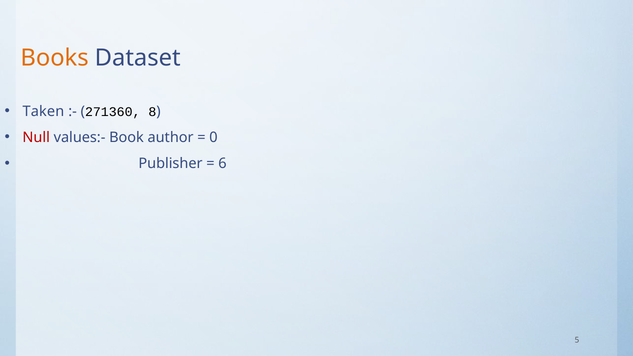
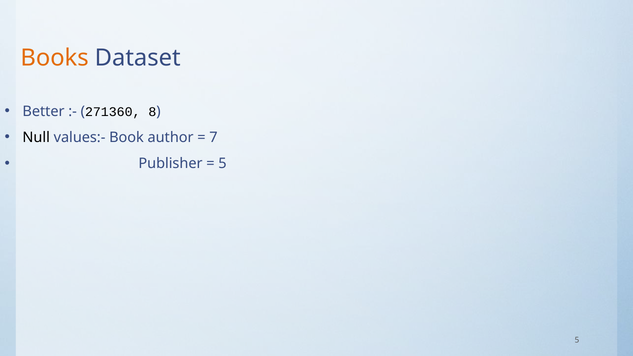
Taken: Taken -> Better (44, 111)
Null colour: red -> black (36, 138)
0: 0 -> 7 (214, 138)
6: 6 -> 5 (223, 164)
